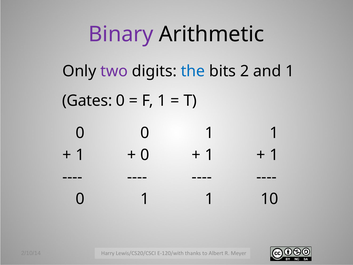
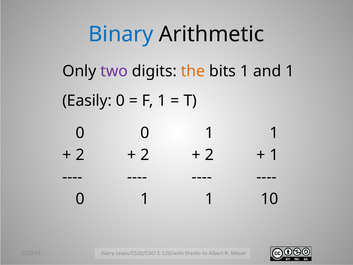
Binary colour: purple -> blue (121, 34)
the colour: blue -> orange (193, 71)
bits 2: 2 -> 1 (245, 71)
Gates: Gates -> Easily (87, 100)
1: 1 -> 2 (80, 155)
0: 0 -> 2 (145, 155)
1: 1 -> 2 (209, 155)
